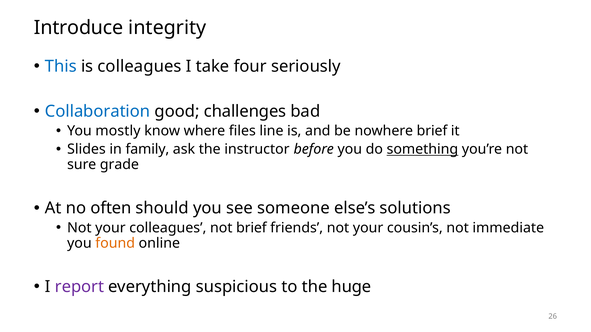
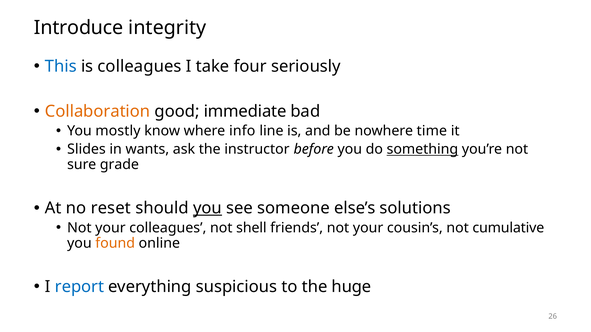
Collaboration colour: blue -> orange (98, 111)
challenges: challenges -> immediate (245, 111)
files: files -> info (242, 131)
nowhere brief: brief -> time (432, 131)
family: family -> wants (147, 150)
often: often -> reset (111, 208)
you underline: none -> present (207, 208)
not brief: brief -> shell (251, 228)
immediate: immediate -> cumulative (508, 228)
report colour: purple -> blue (79, 287)
